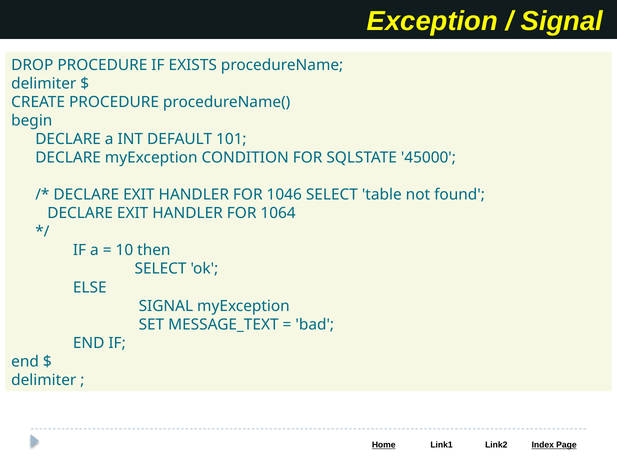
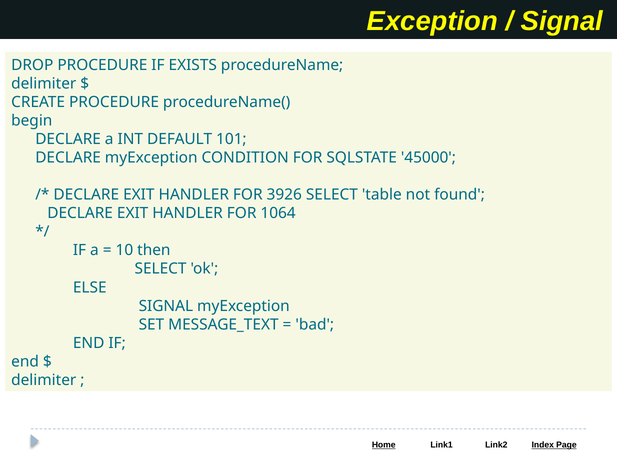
1046: 1046 -> 3926 (284, 195)
